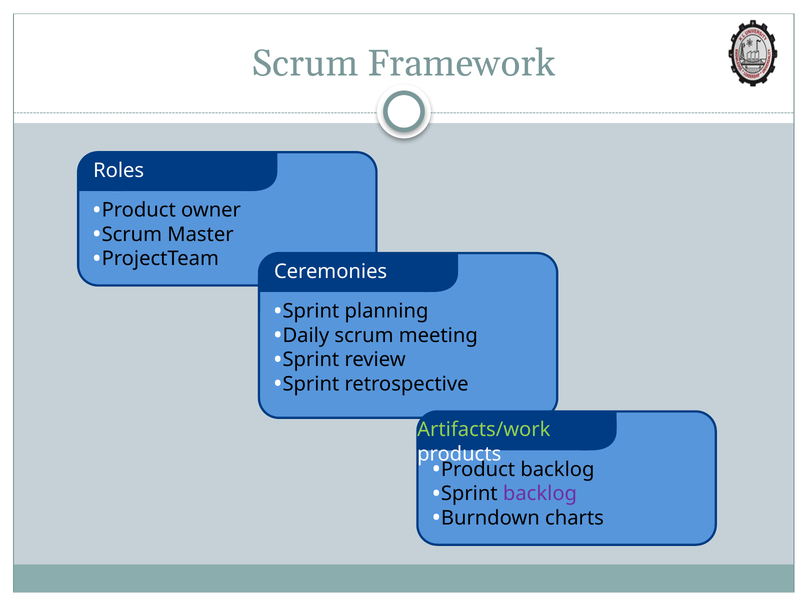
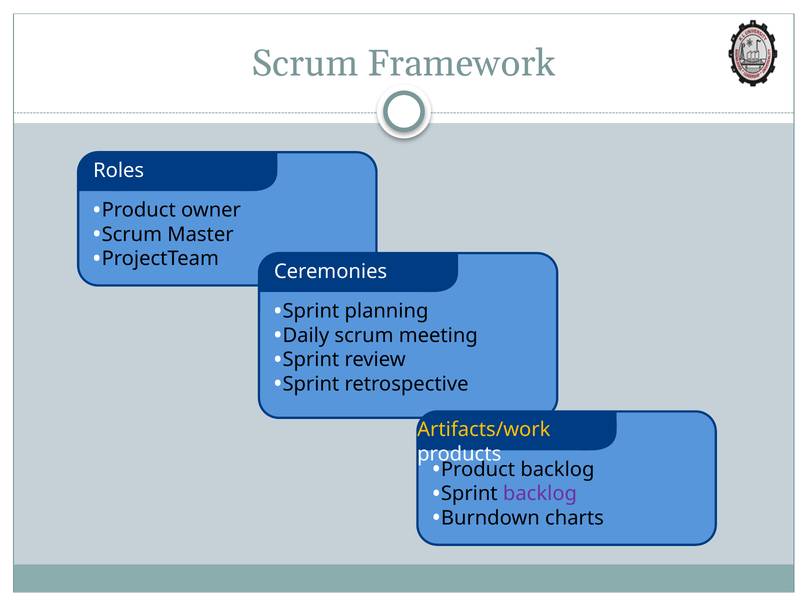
Artifacts/work colour: light green -> yellow (484, 430)
